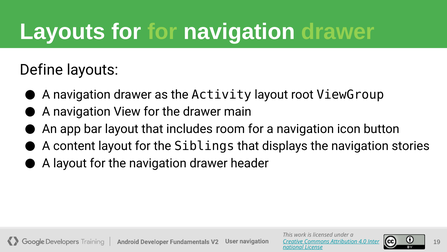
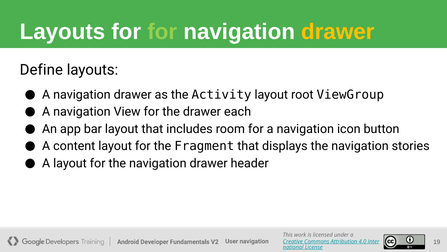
drawer colour: light green -> yellow (338, 32)
main: main -> each (238, 112)
Siblings: Siblings -> Fragment (204, 146)
